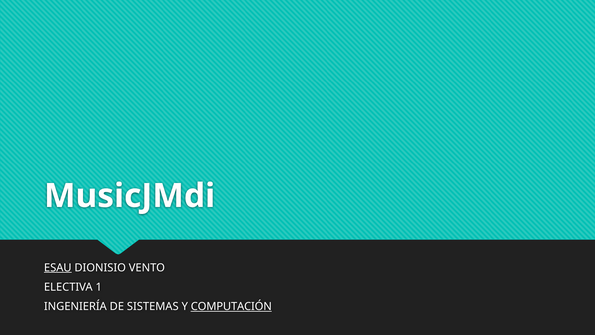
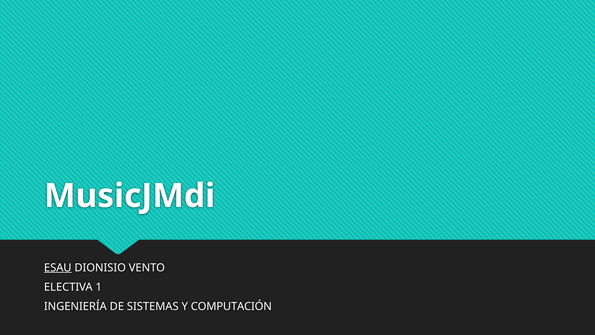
COMPUTACIÓN underline: present -> none (231, 306)
